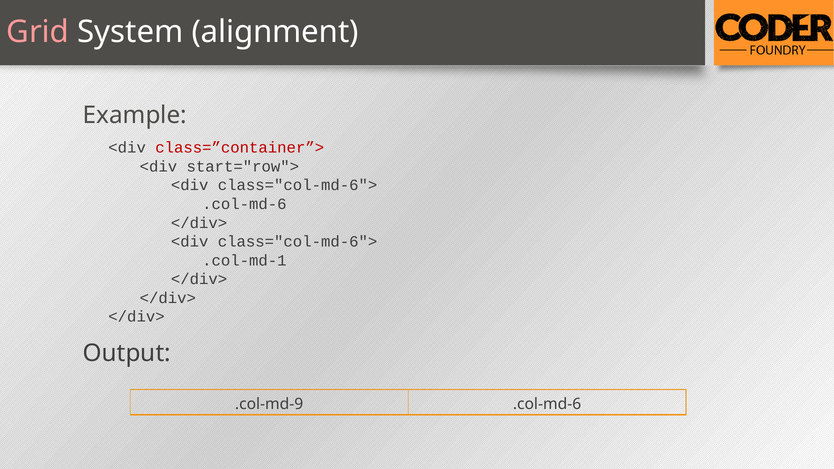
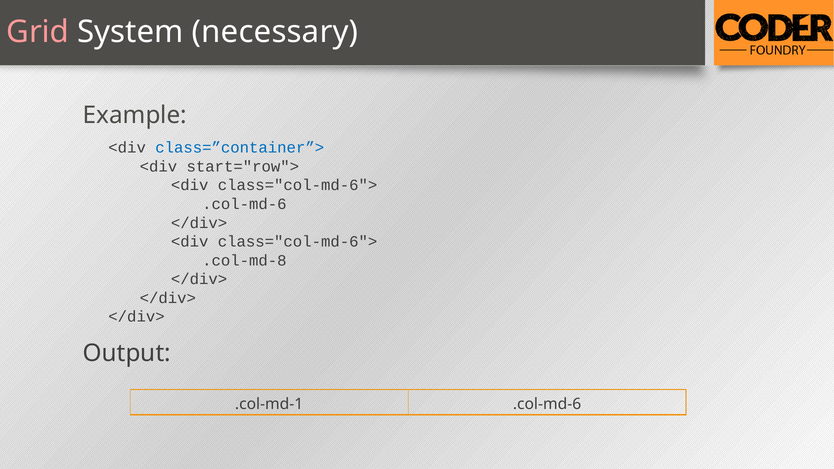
alignment: alignment -> necessary (275, 32)
class=”container”> colour: red -> blue (240, 148)
.col-md-1: .col-md-1 -> .col-md-8 (244, 260)
.col-md-9: .col-md-9 -> .col-md-1 (269, 404)
